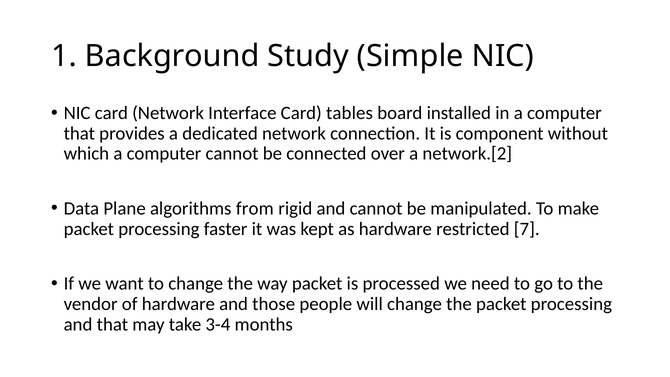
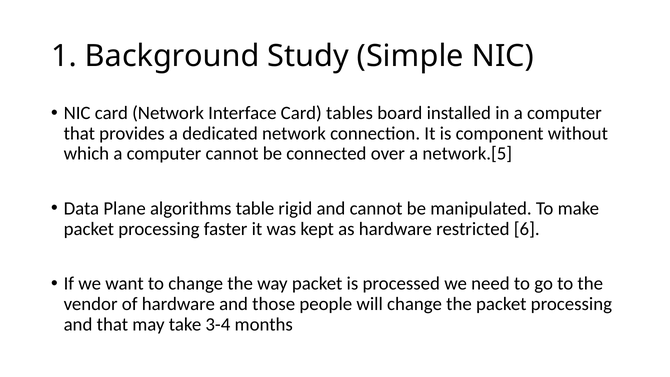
network.[2: network.[2 -> network.[5 (467, 154)
from: from -> table (255, 208)
7: 7 -> 6 (527, 229)
